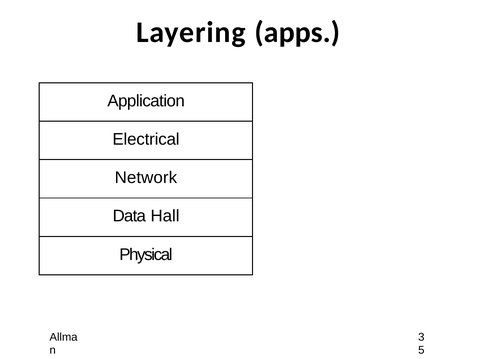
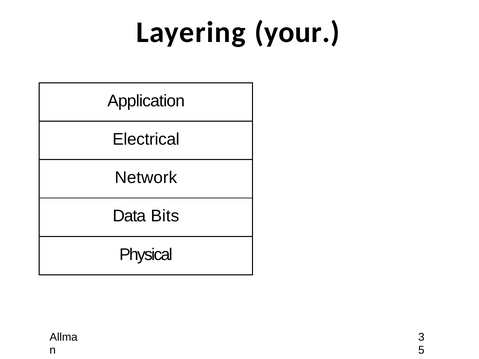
apps: apps -> your (297, 32)
Hall: Hall -> Bits (165, 216)
